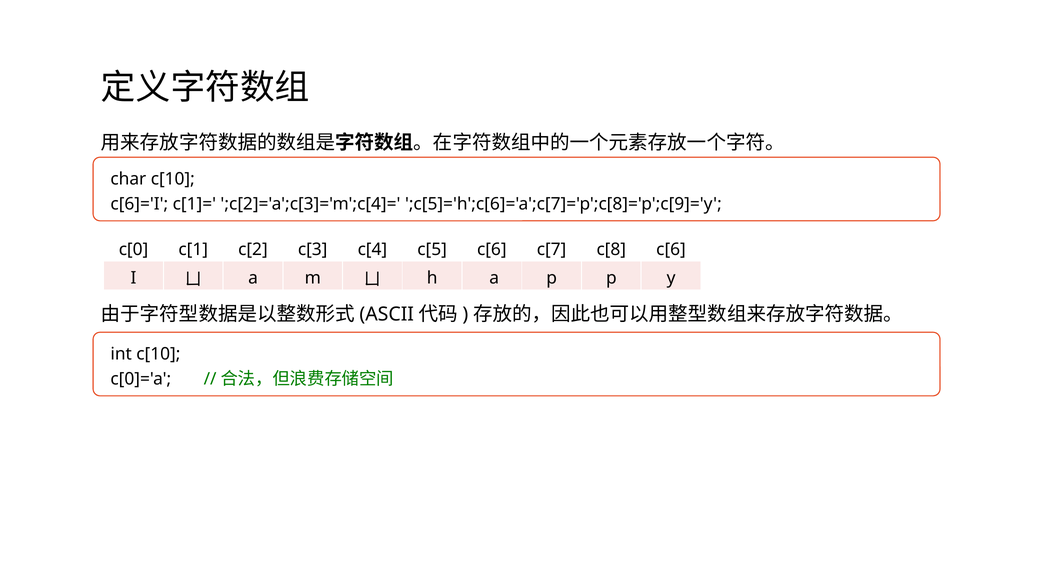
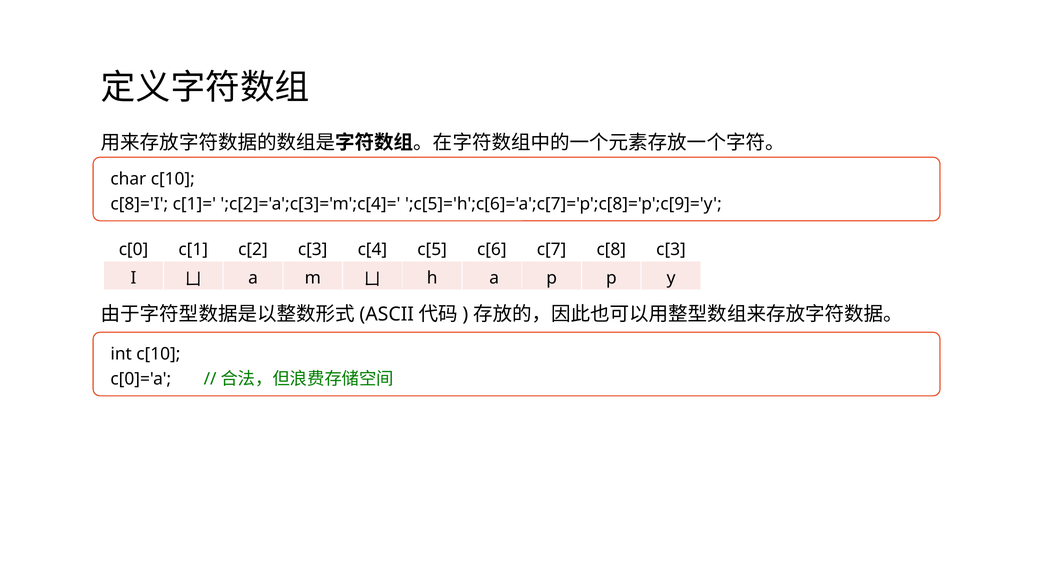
c[6]='I: c[6]='I -> c[8]='I (139, 204)
c[8 c[6: c[6 -> c[3 (671, 250)
